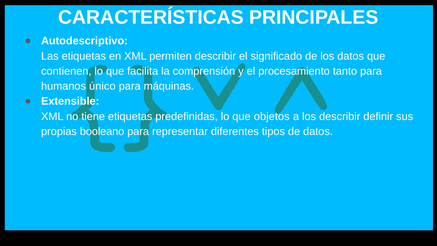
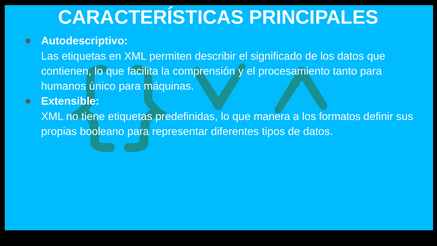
objetos: objetos -> manera (272, 116)
los describir: describir -> formatos (340, 116)
